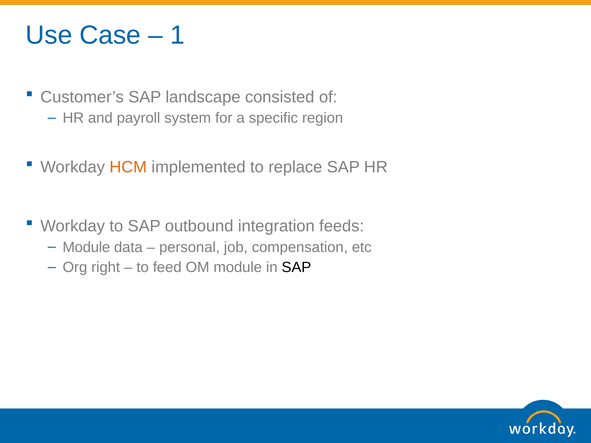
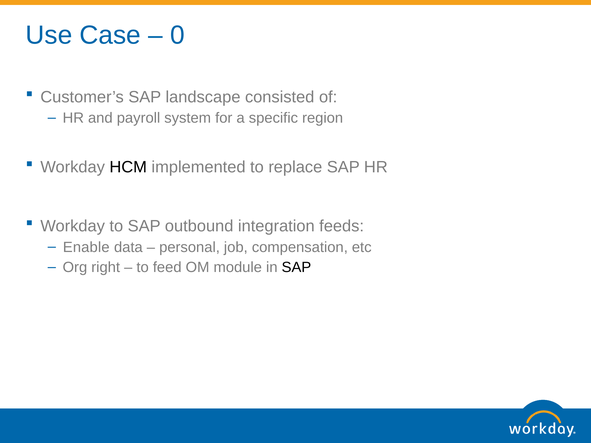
1: 1 -> 0 (177, 35)
HCM colour: orange -> black (128, 167)
Module: Module -> Enable (86, 247)
